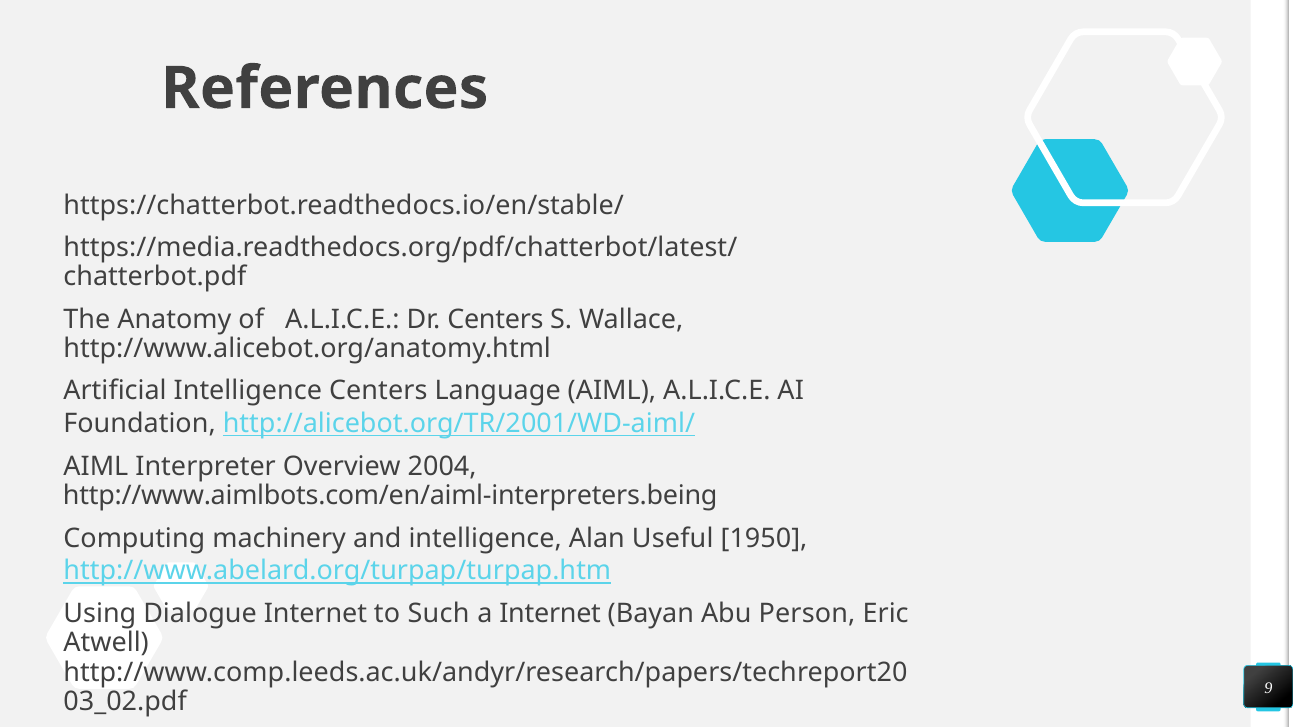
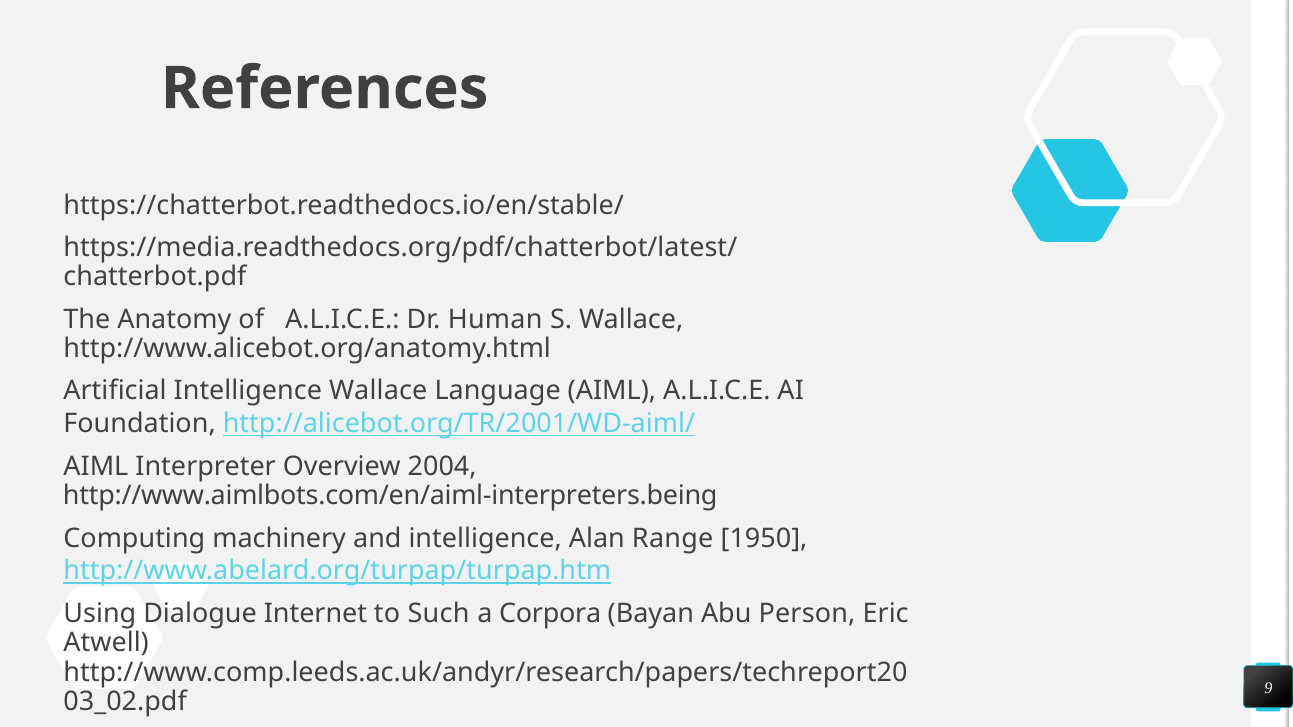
Dr Centers: Centers -> Human (495, 319)
Intelligence Centers: Centers -> Wallace (378, 391)
Useful: Useful -> Range (673, 539)
a Internet: Internet -> Corpora (550, 614)
